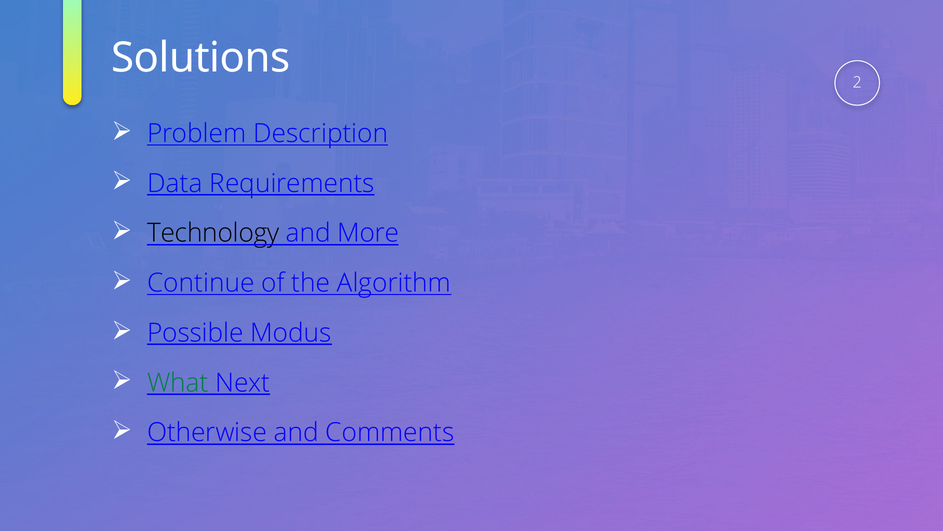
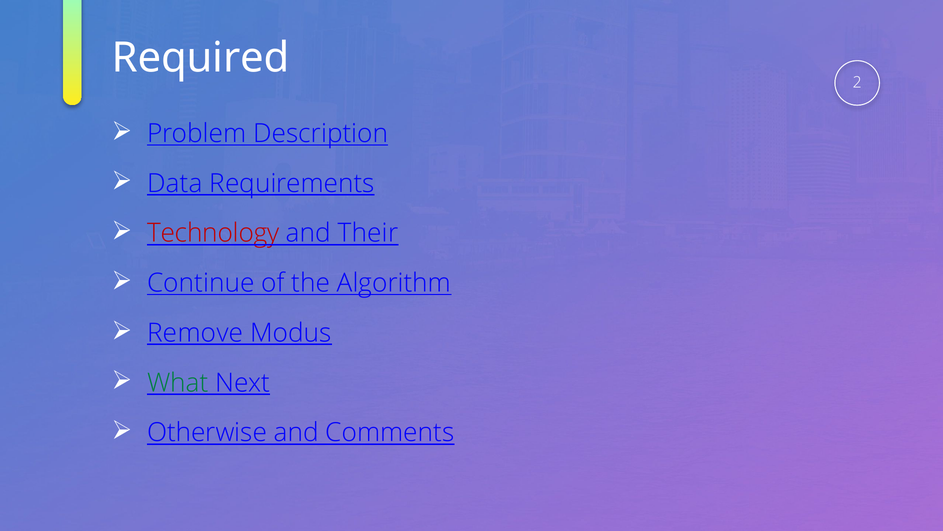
Solutions: Solutions -> Required (201, 58)
Technology colour: black -> red (213, 233)
More: More -> Their (368, 233)
Possible: Possible -> Remove (195, 333)
